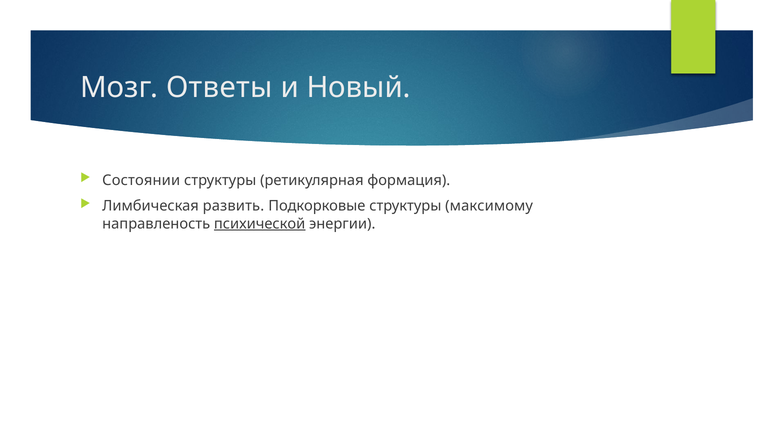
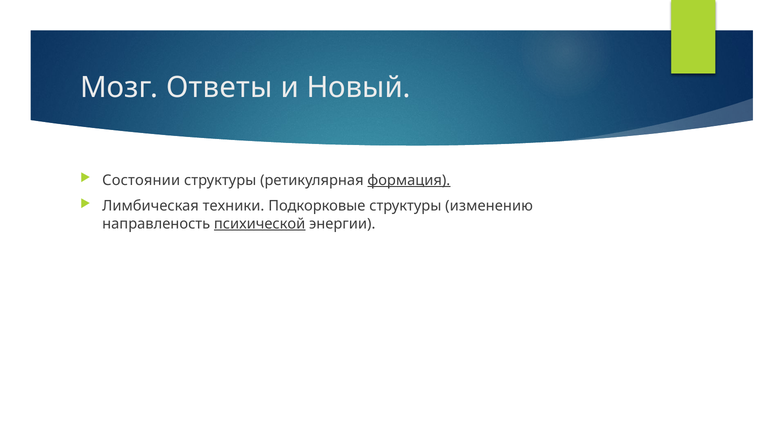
формация underline: none -> present (409, 180)
развить: развить -> техники (234, 206)
максимому: максимому -> изменению (489, 206)
